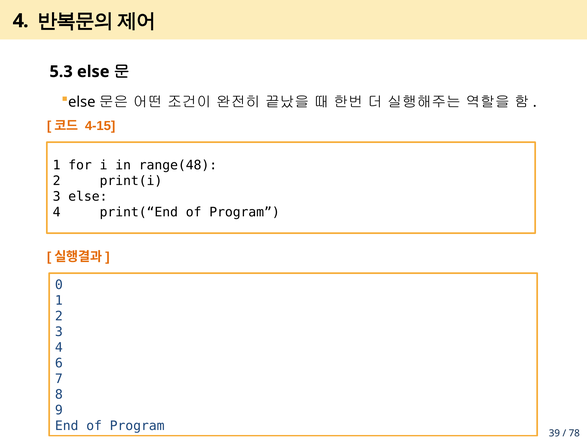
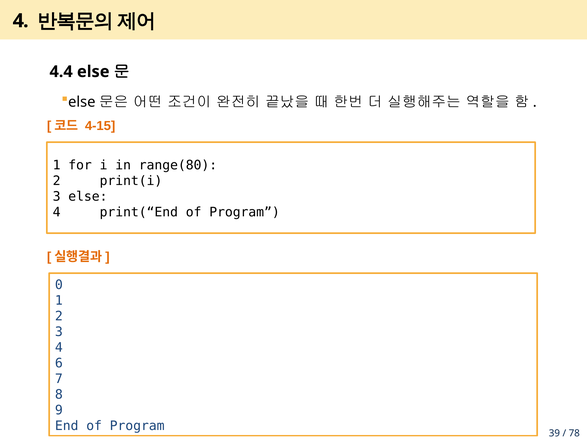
5.3: 5.3 -> 4.4 (61, 72)
range(48: range(48 -> range(80 (178, 165)
